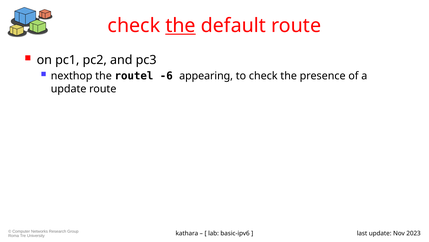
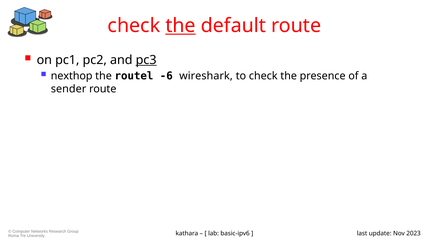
pc3 underline: none -> present (146, 60)
appearing: appearing -> wireshark (206, 76)
update: update -> sender (69, 89)
